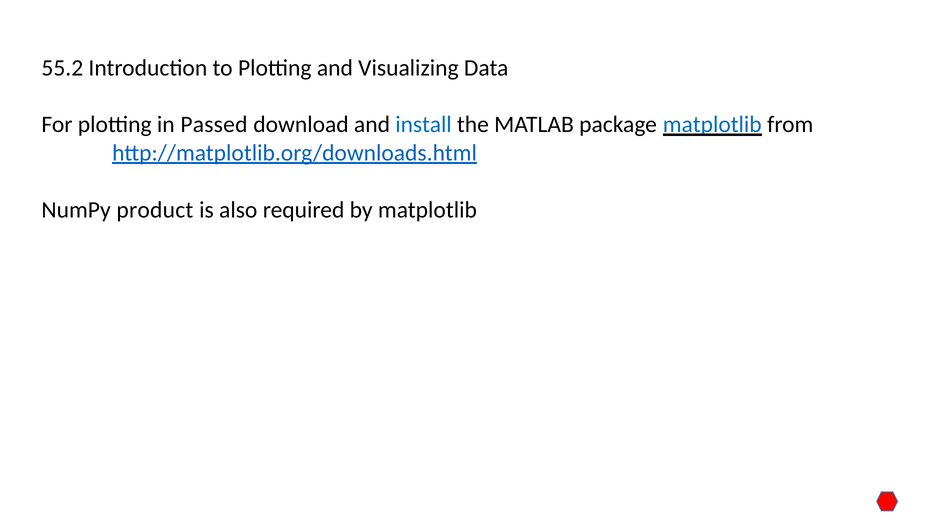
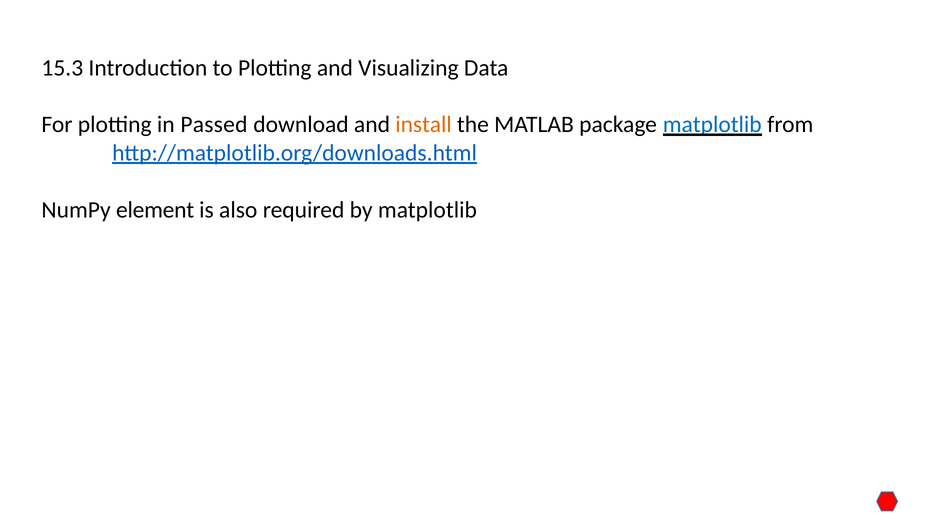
55.2: 55.2 -> 15.3 (62, 68)
install colour: blue -> orange (424, 124)
product: product -> element (155, 210)
